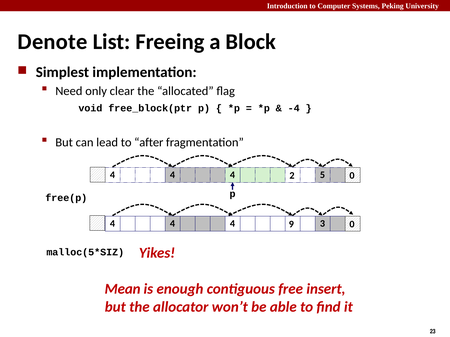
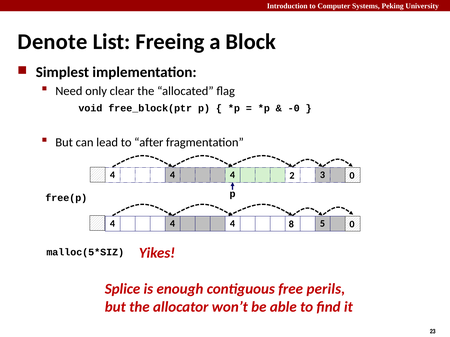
-4: -4 -> -0 (294, 108)
5: 5 -> 3 (323, 175)
9: 9 -> 8 (291, 224)
3: 3 -> 5 (323, 224)
Mean: Mean -> Splice (123, 289)
insert: insert -> perils (326, 289)
